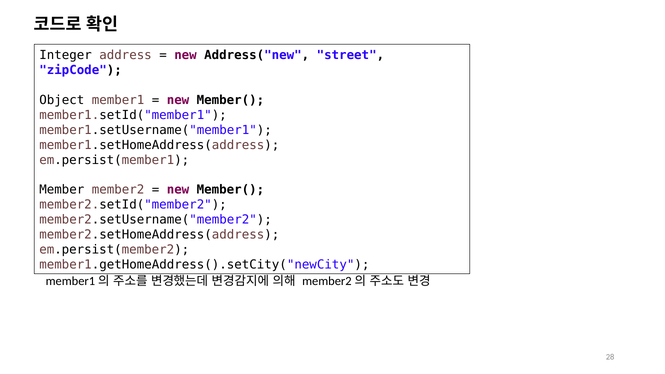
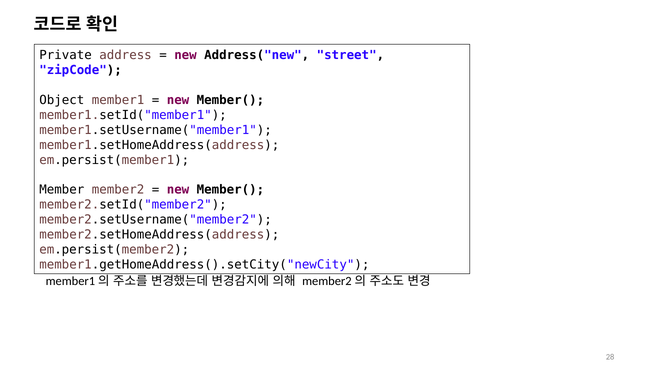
Integer: Integer -> Private (66, 55)
